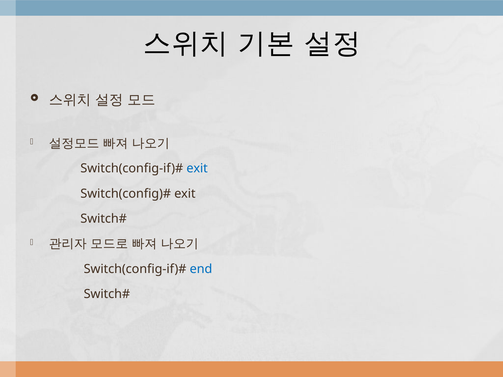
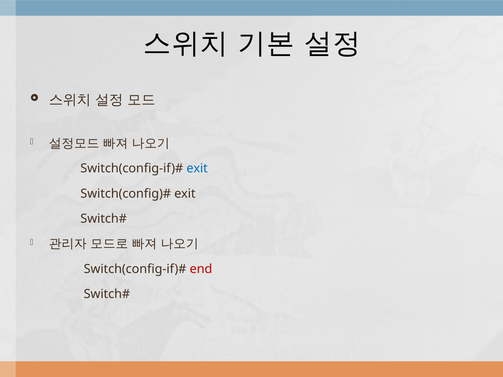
end colour: blue -> red (201, 269)
